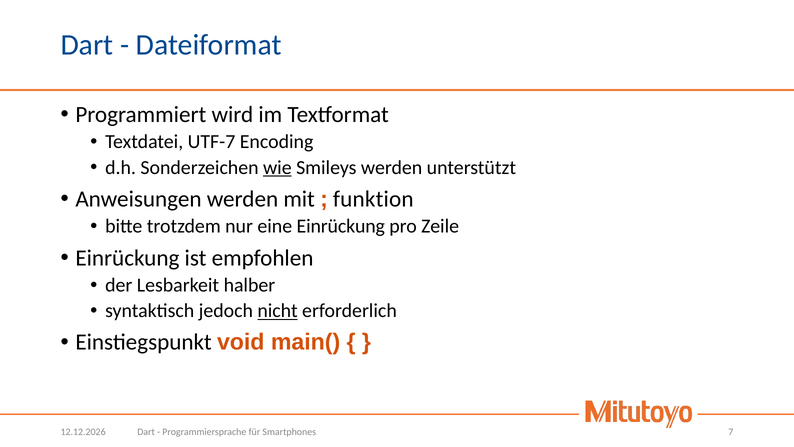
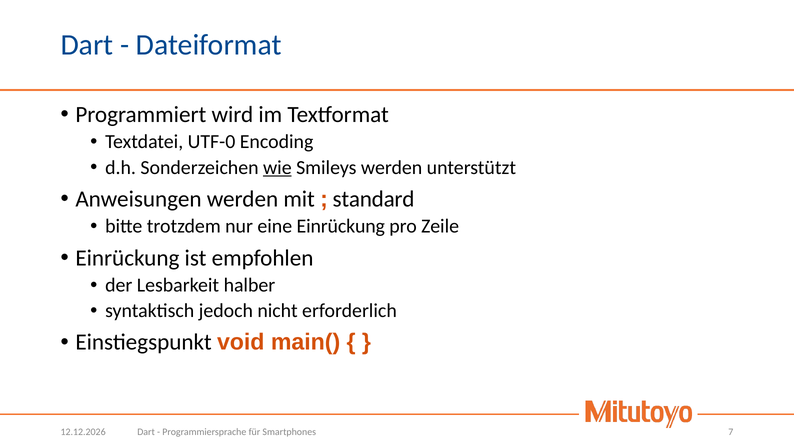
UTF-7: UTF-7 -> UTF-0 (212, 142)
funktion: funktion -> standard (374, 199)
nicht underline: present -> none (278, 311)
